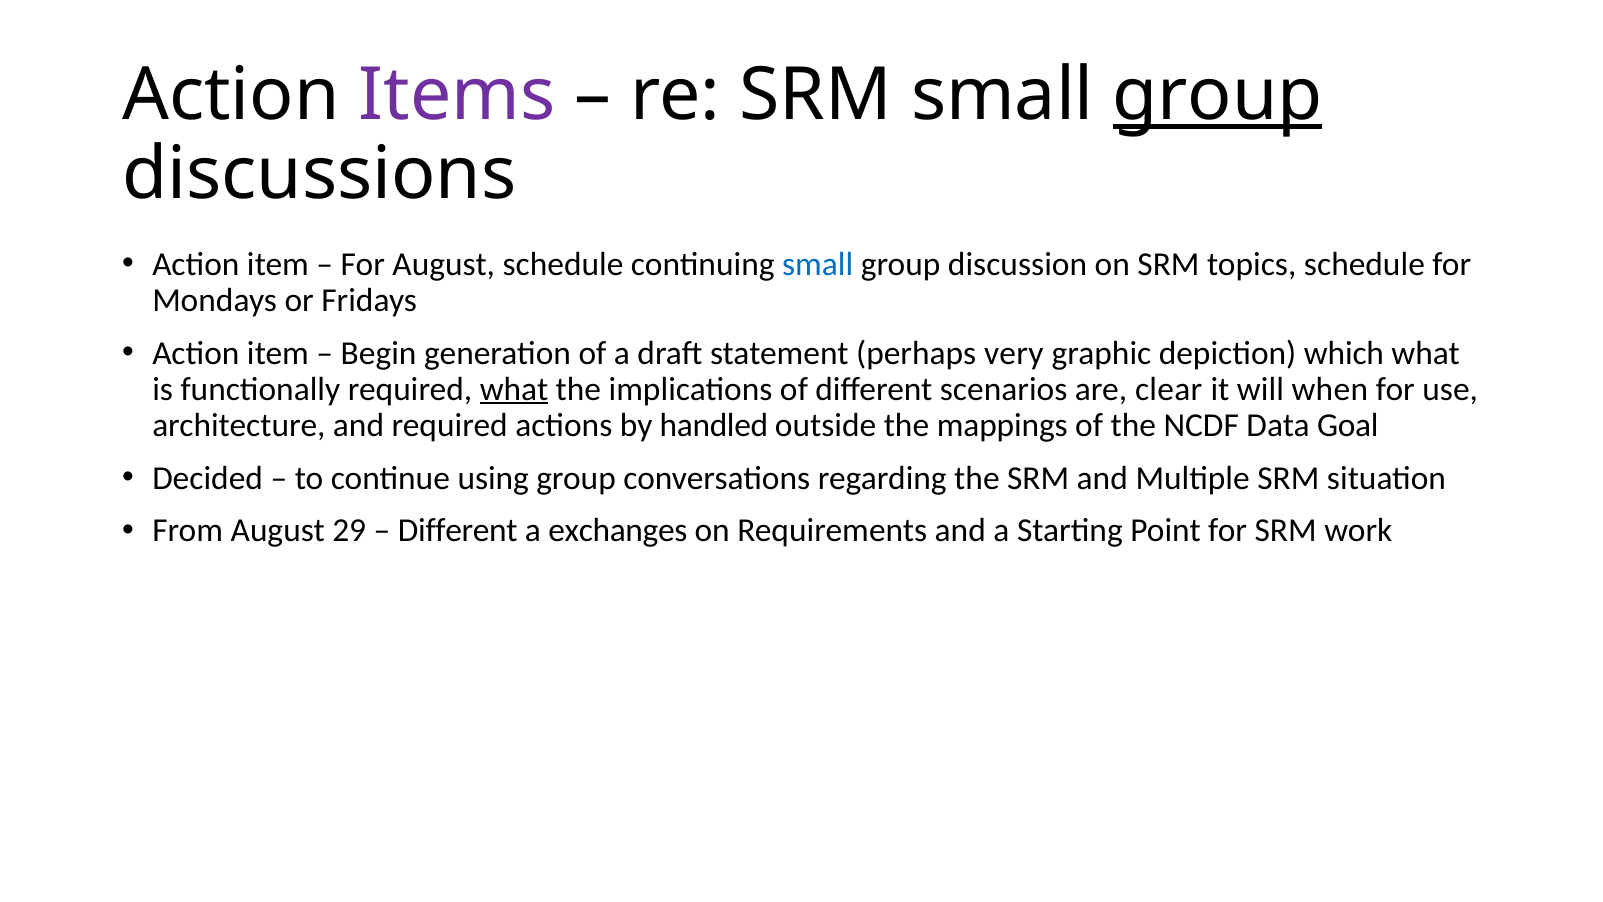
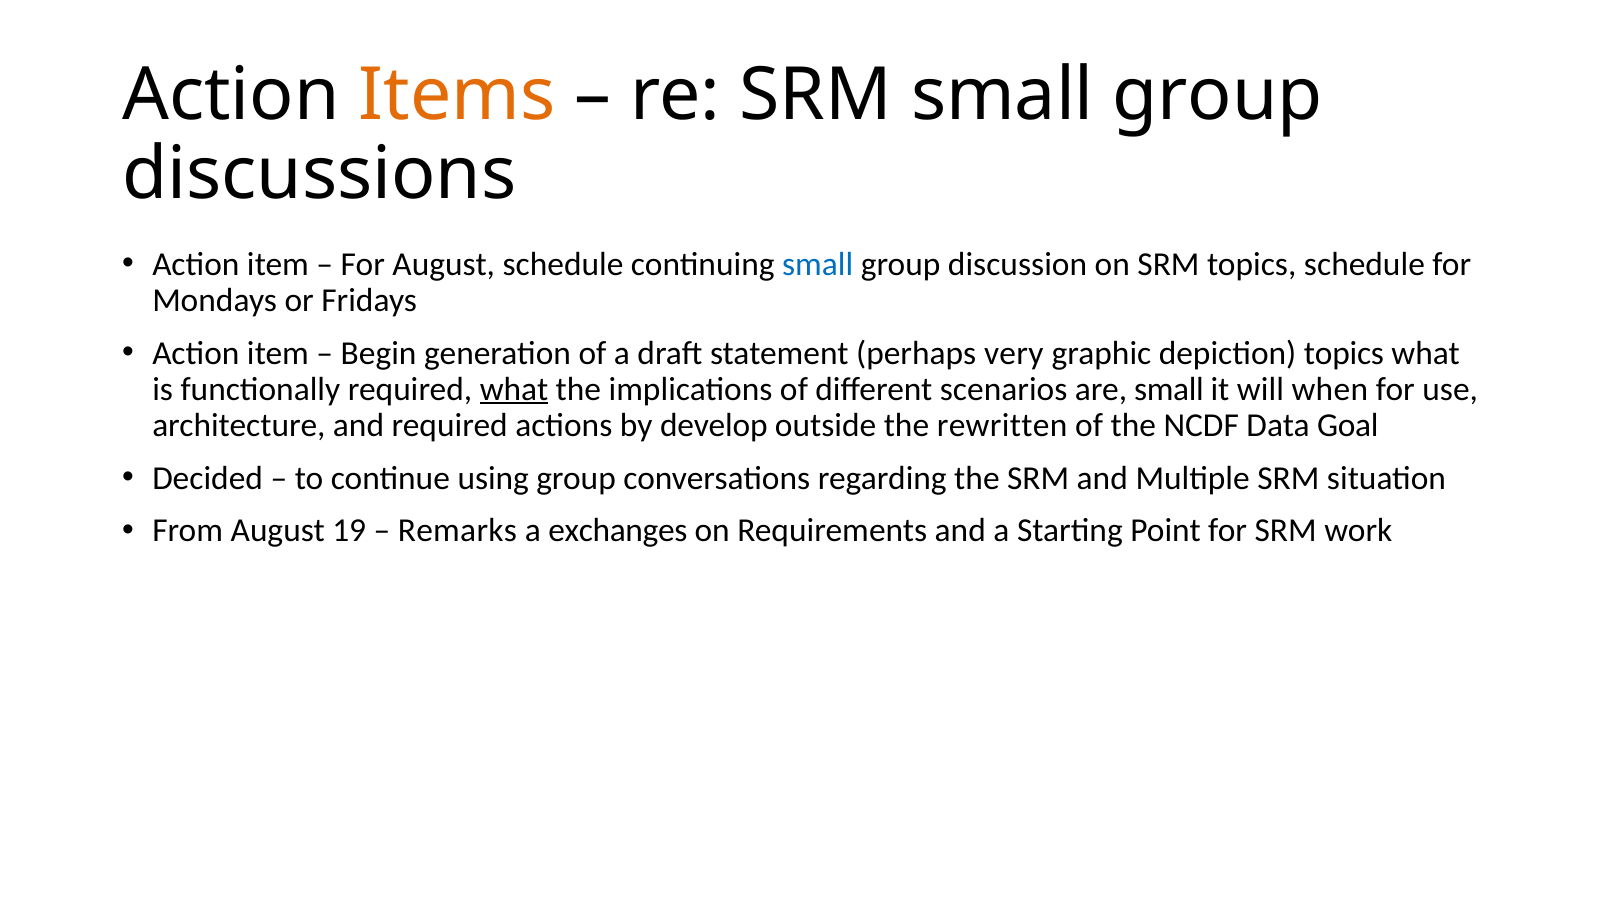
Items colour: purple -> orange (457, 95)
group underline: present -> none (1218, 95)
depiction which: which -> topics (1344, 353)
are clear: clear -> small (1169, 389)
handled: handled -> develop (714, 425)
mappings: mappings -> rewritten (1002, 425)
29: 29 -> 19 (349, 531)
Different: Different -> Remarks (457, 531)
